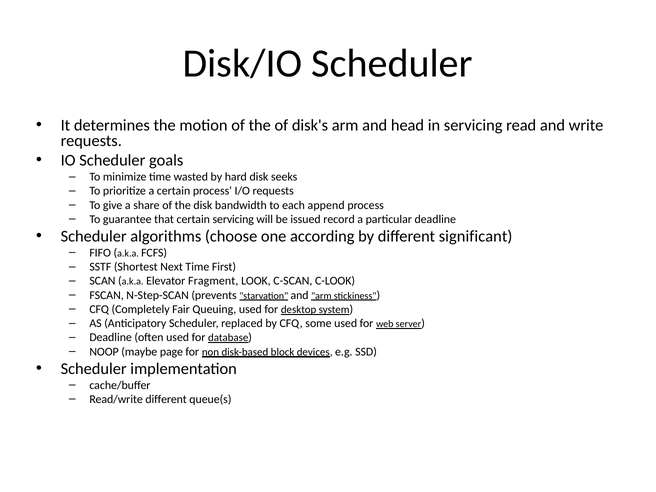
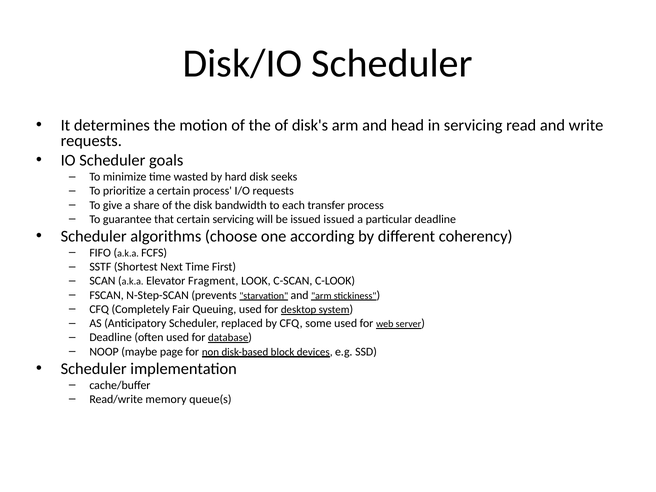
append: append -> transfer (326, 205)
issued record: record -> issued (339, 219)
significant: significant -> coherency (476, 236)
Read/write different: different -> memory (166, 399)
